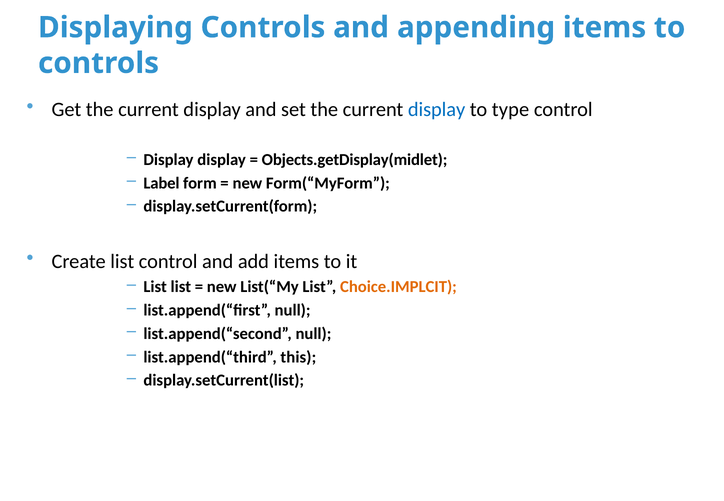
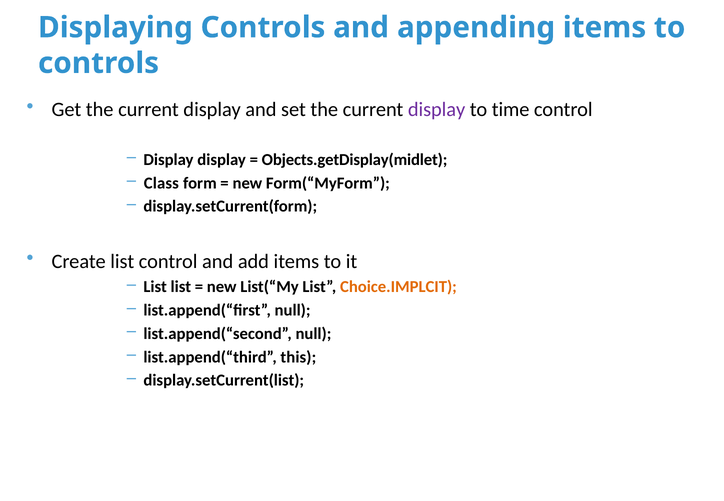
display colour: blue -> purple (437, 110)
type: type -> time (511, 110)
Label: Label -> Class (161, 183)
